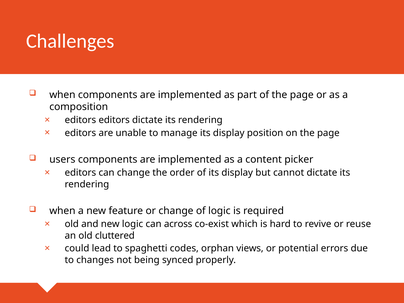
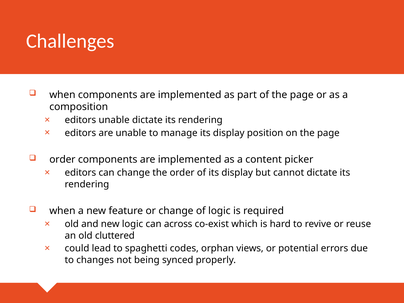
editors editors: editors -> unable (114, 120)
users: users -> order (62, 160)
